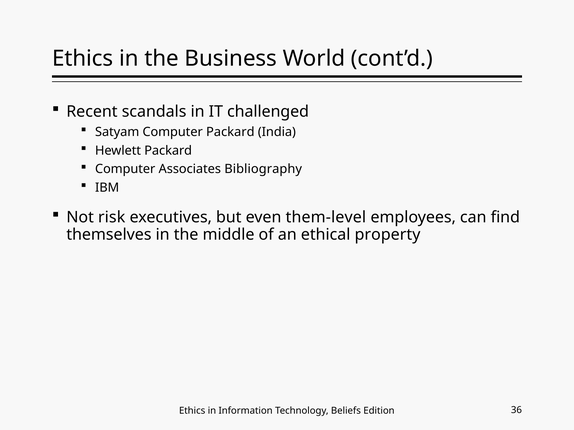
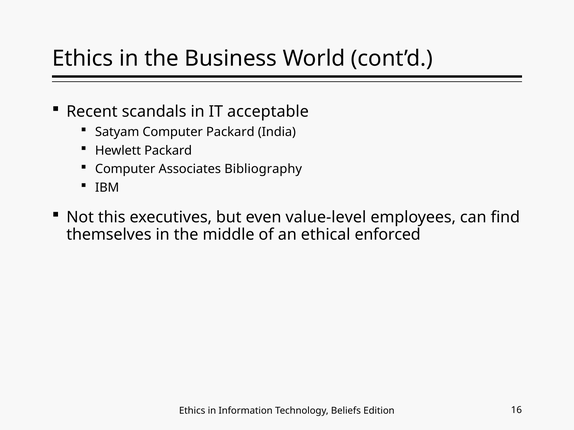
challenged: challenged -> acceptable (268, 112)
risk: risk -> this (112, 218)
them-level: them-level -> value-level (326, 218)
property: property -> enforced (388, 235)
36: 36 -> 16 (516, 410)
